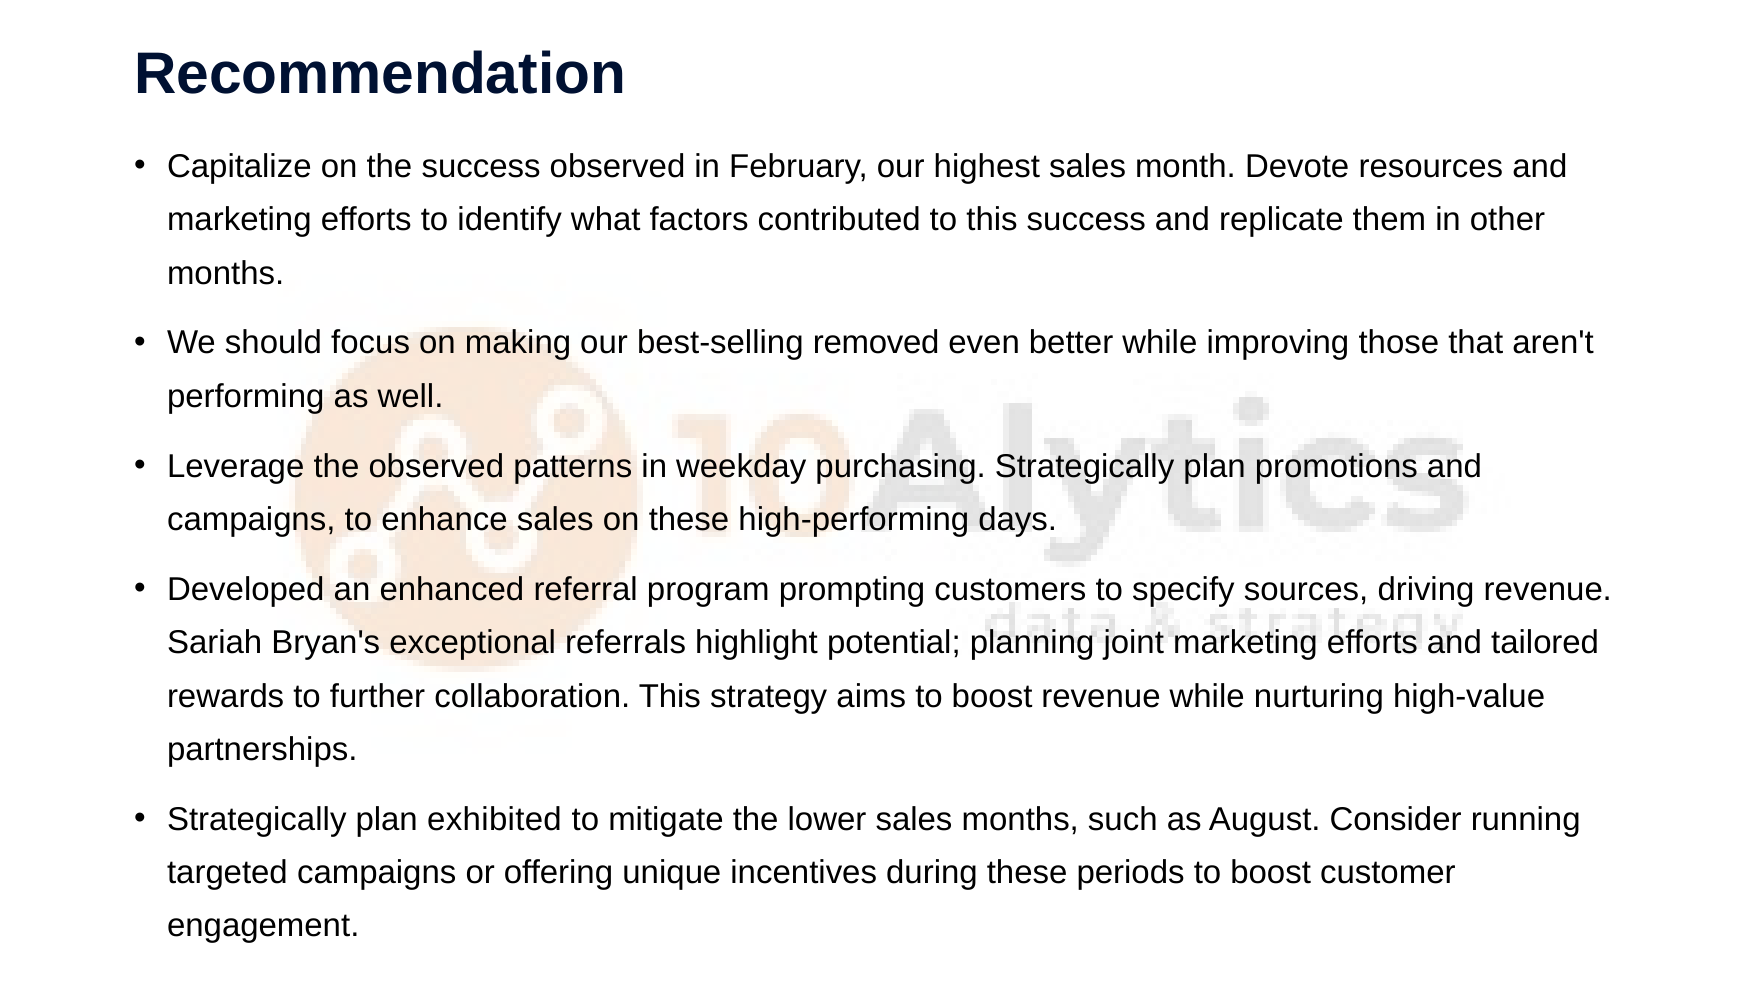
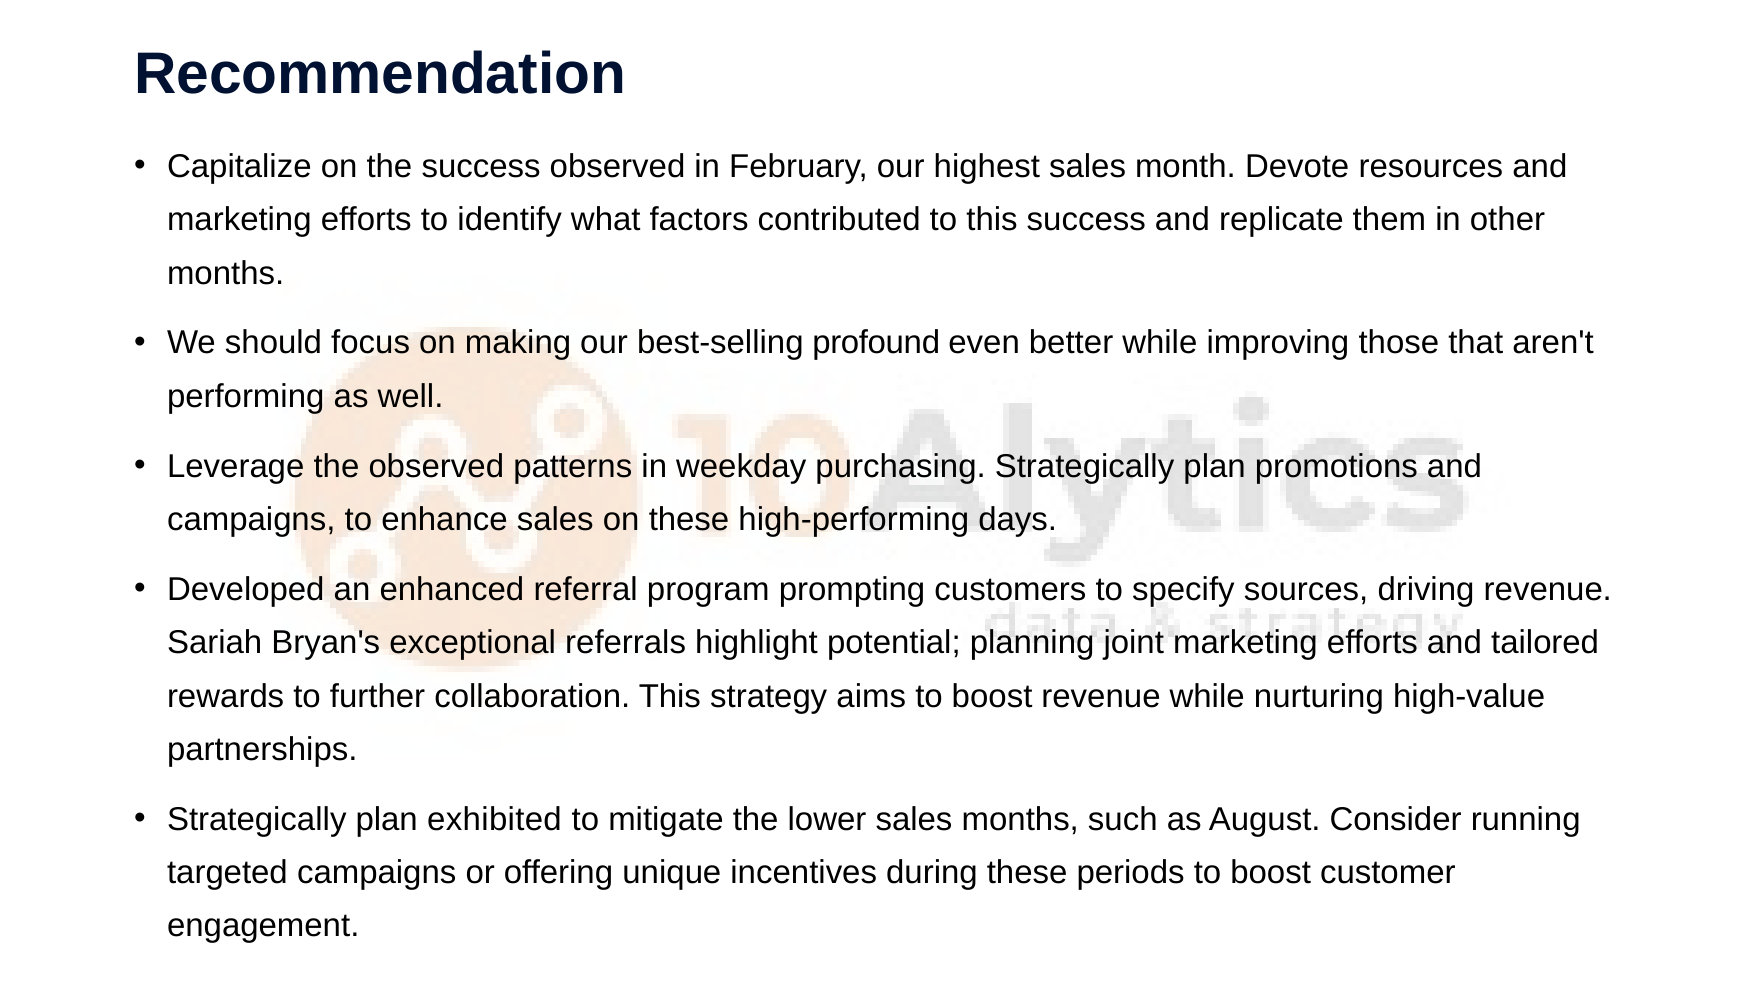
removed: removed -> profound (876, 343)
